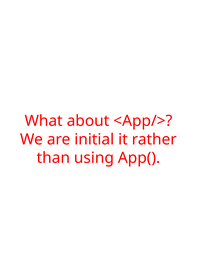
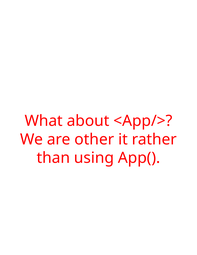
initial: initial -> other (94, 139)
